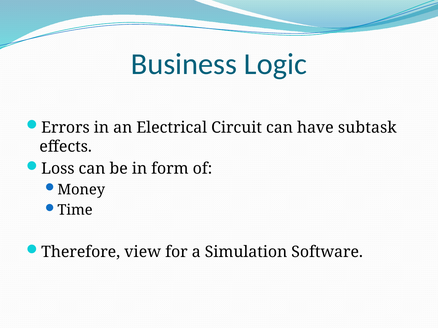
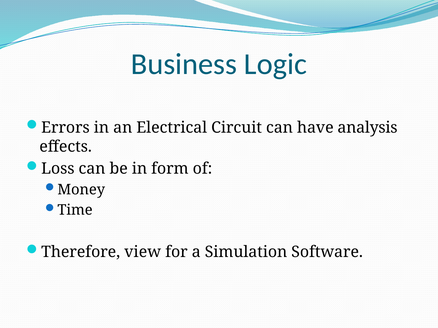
subtask: subtask -> analysis (367, 128)
